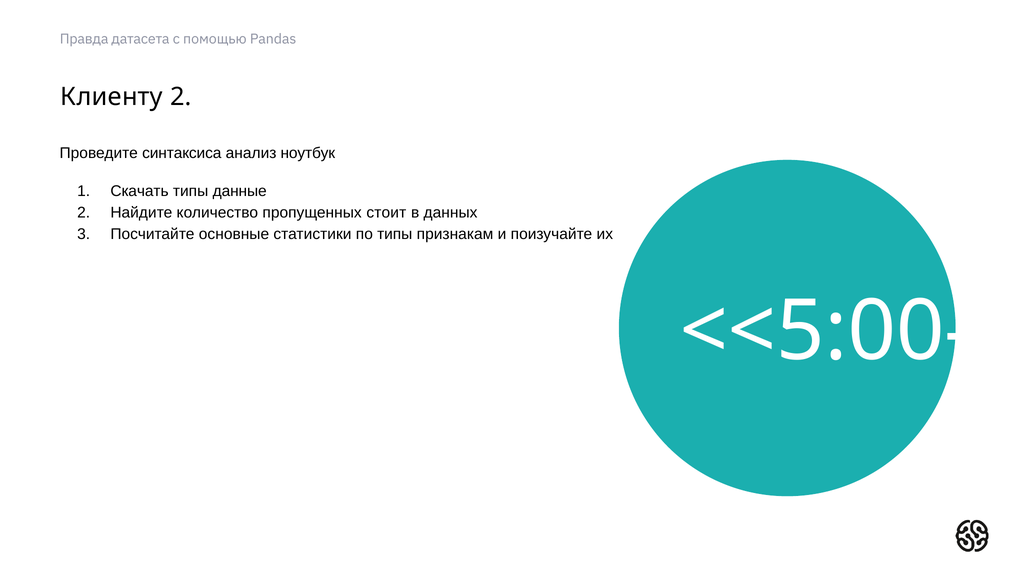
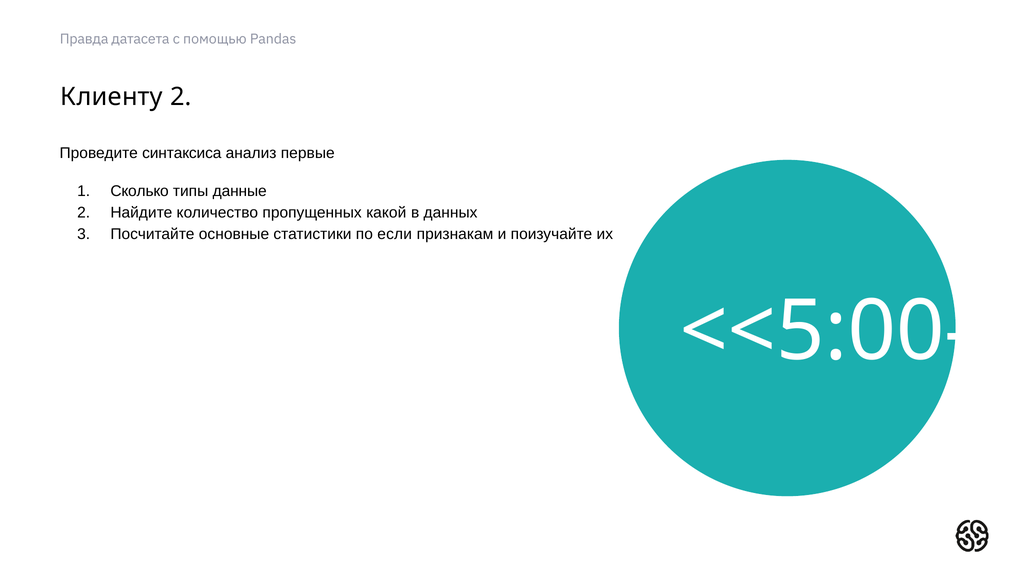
ноутбук: ноутбук -> первые (308, 153)
Скачать: Скачать -> Сколько (140, 191)
стоит: стоит -> какой (386, 213)
по типы: типы -> если (395, 234)
